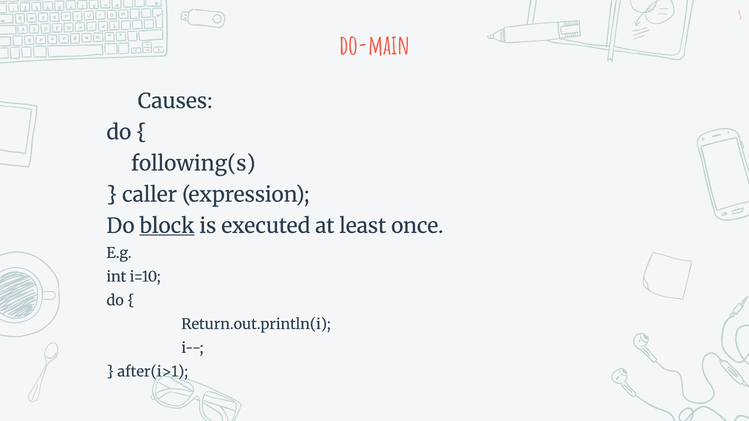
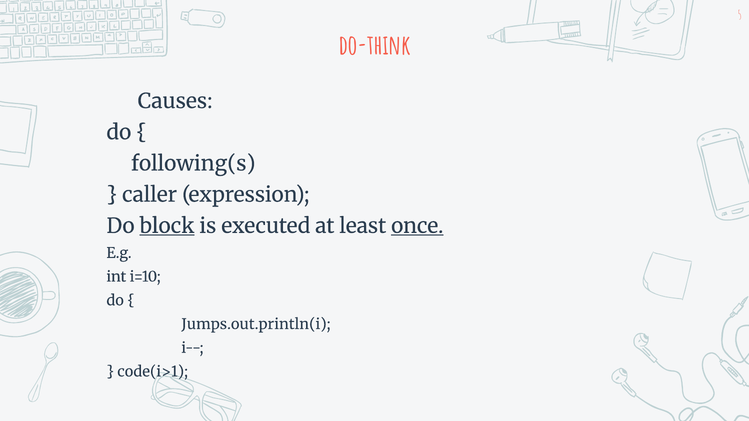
do-main: do-main -> do-think (375, 46)
once underline: none -> present (417, 226)
Return.out.println(i: Return.out.println(i -> Jumps.out.println(i (256, 324)
after(i>1: after(i>1 -> code(i>1 (153, 372)
